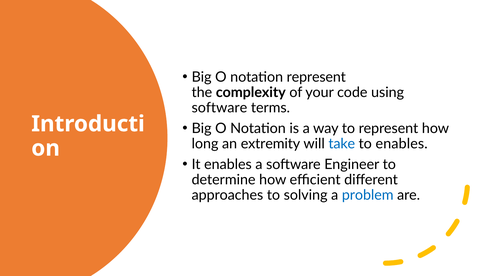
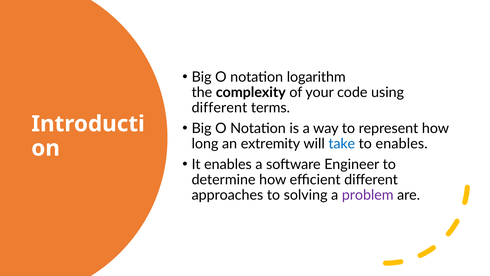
notation represent: represent -> logarithm (316, 77)
software: software -> different (219, 108)
problem colour: blue -> purple (368, 195)
